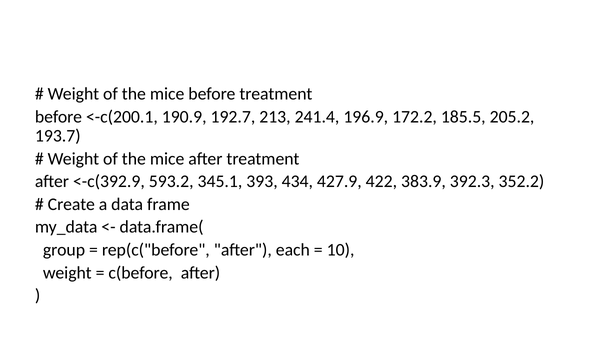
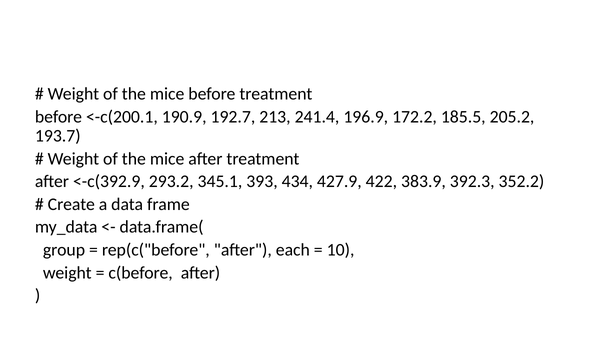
593.2: 593.2 -> 293.2 (171, 182)
